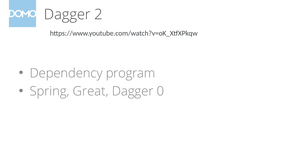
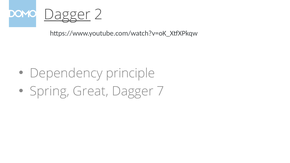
Dagger underline: none -> present (67, 15)
program: program -> principle (130, 73)
0: 0 -> 7 (160, 91)
